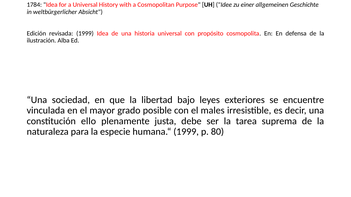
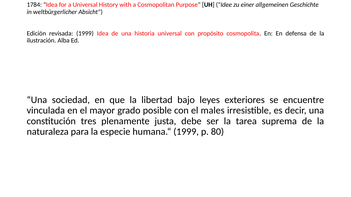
ello: ello -> tres (89, 121)
